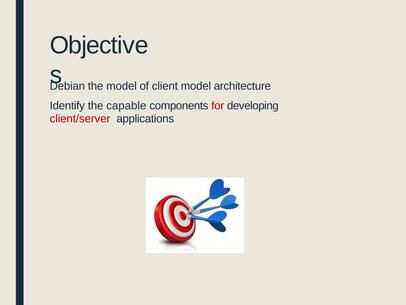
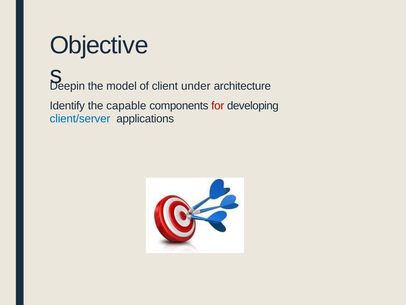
Debian: Debian -> Deepin (67, 86)
client model: model -> under (196, 86)
client/server colour: red -> blue (80, 118)
